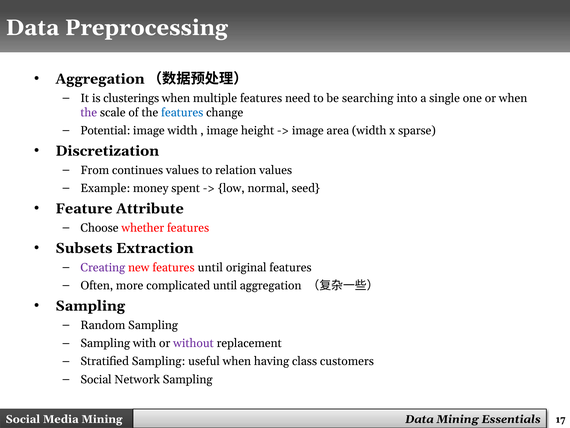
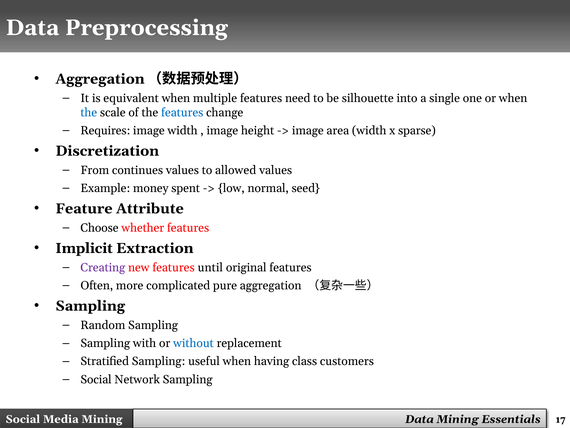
clusterings: clusterings -> equivalent (131, 98)
searching: searching -> silhouette (368, 98)
the colour: purple -> blue (89, 112)
Potential: Potential -> Requires (105, 130)
relation: relation -> allowed (236, 170)
Subsets: Subsets -> Implicit (84, 248)
complicated until: until -> pure (225, 285)
without colour: purple -> blue (193, 343)
